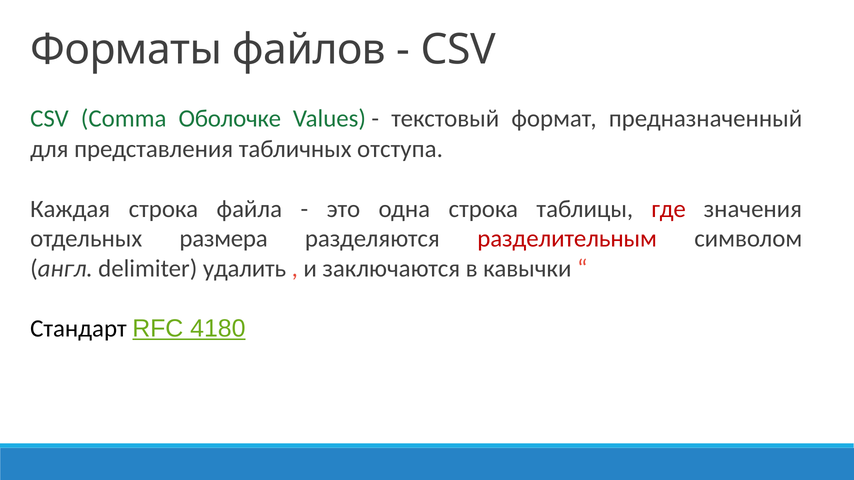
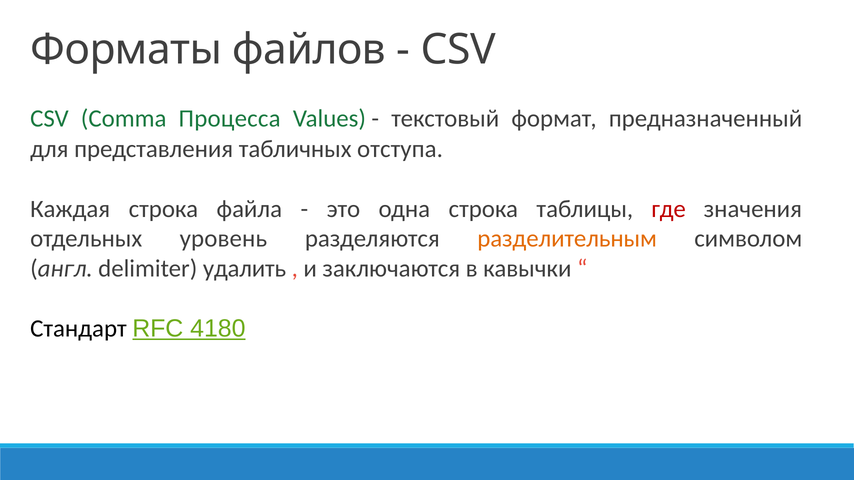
Оболочке: Оболочке -> Процесса (230, 119)
размера: размера -> уровень (223, 239)
разделительным colour: red -> orange (567, 239)
